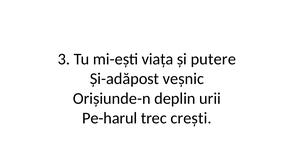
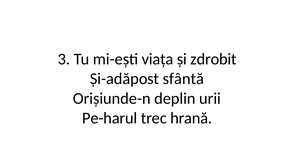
putere: putere -> zdrobit (213, 59)
veșnic: veșnic -> sfântă (183, 78)
crești: crești -> hrană (191, 118)
